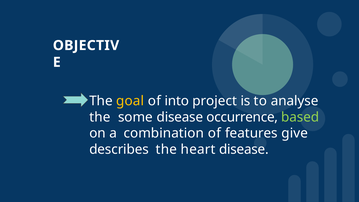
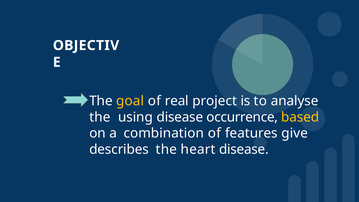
into: into -> real (177, 101)
some: some -> using (135, 117)
based colour: light green -> yellow (300, 117)
